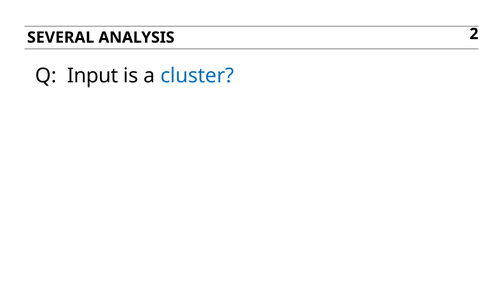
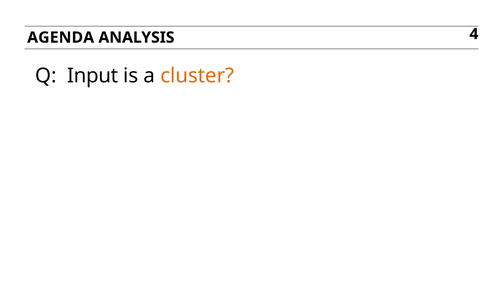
SEVERAL: SEVERAL -> AGENDA (61, 37)
2: 2 -> 4 (474, 34)
cluster colour: blue -> orange (197, 75)
